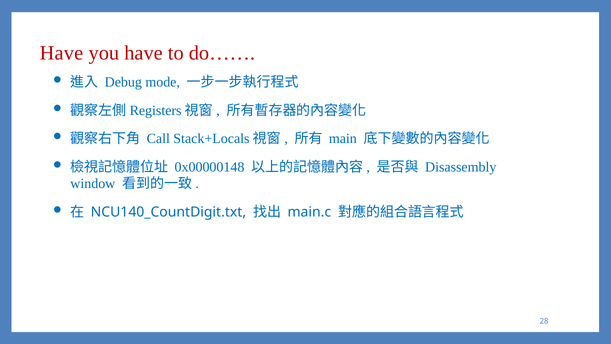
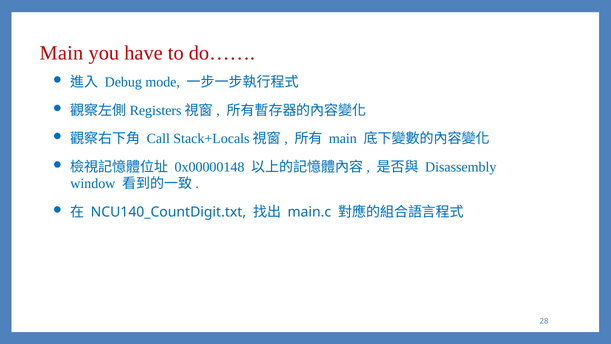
Have: Have -> Main (61, 53)
